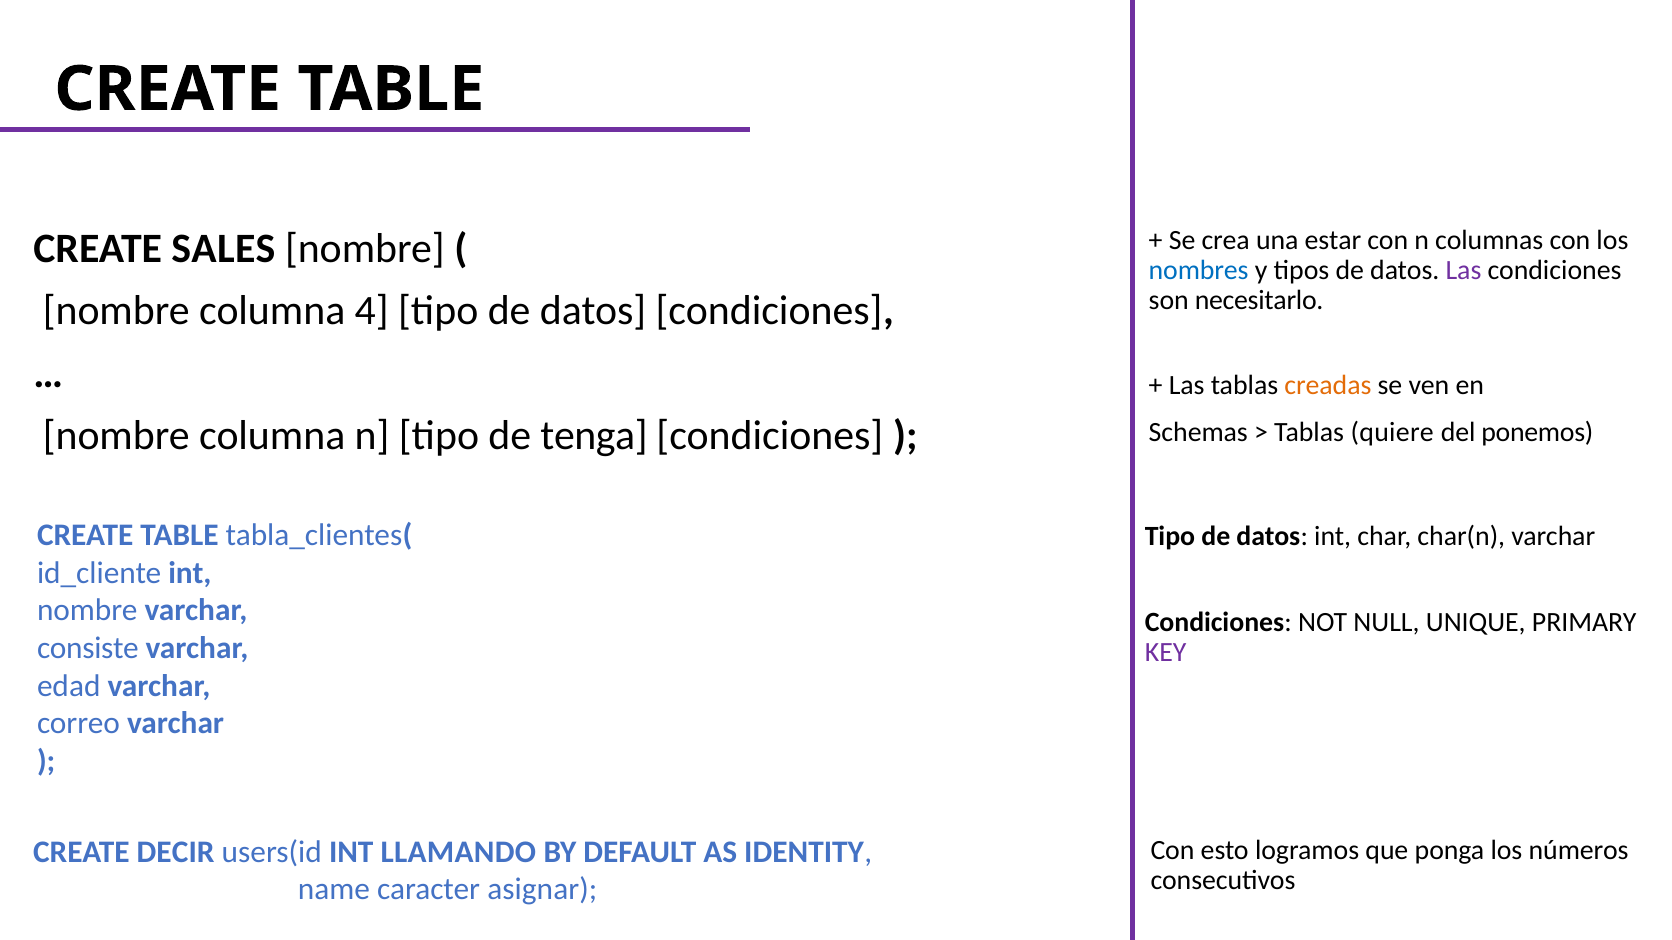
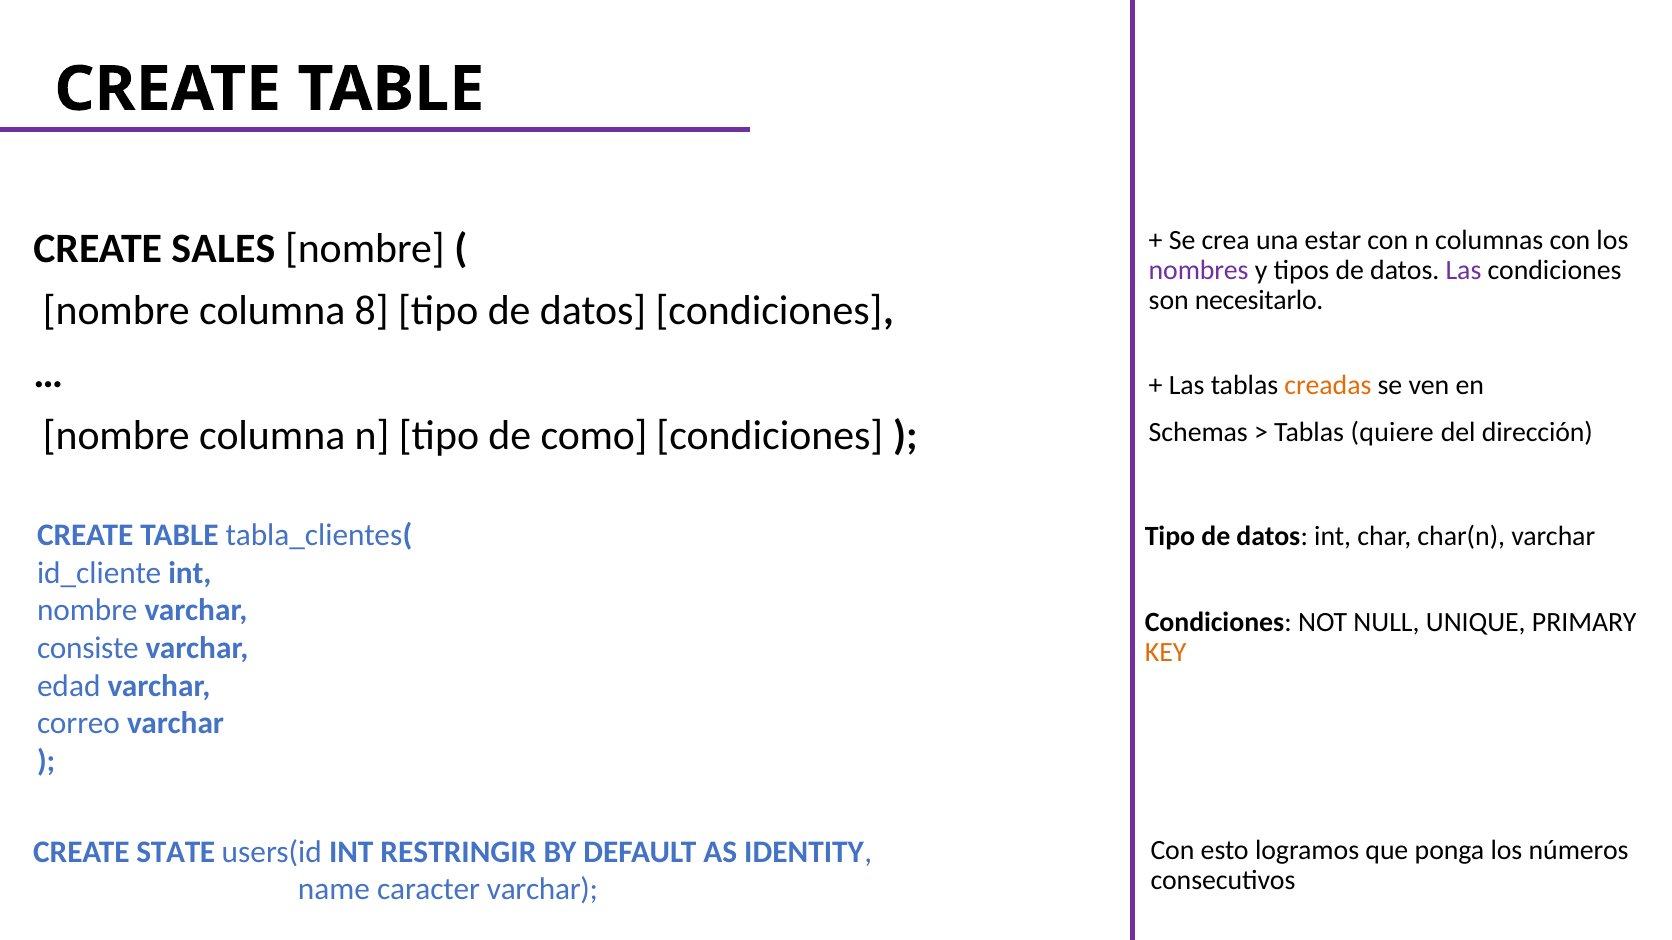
nombres colour: blue -> purple (1199, 271)
4: 4 -> 8 (372, 311)
tenga: tenga -> como (594, 436)
ponemos: ponemos -> dirección (1537, 433)
KEY colour: purple -> orange (1166, 653)
DECIR: DECIR -> STATE (176, 852)
LLAMANDO: LLAMANDO -> RESTRINGIR (458, 852)
caracter asignar: asignar -> varchar (542, 890)
